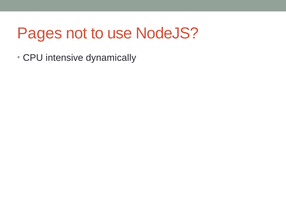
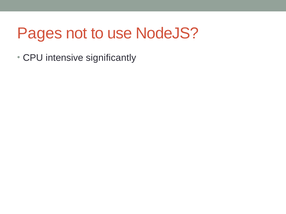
dynamically: dynamically -> significantly (111, 58)
